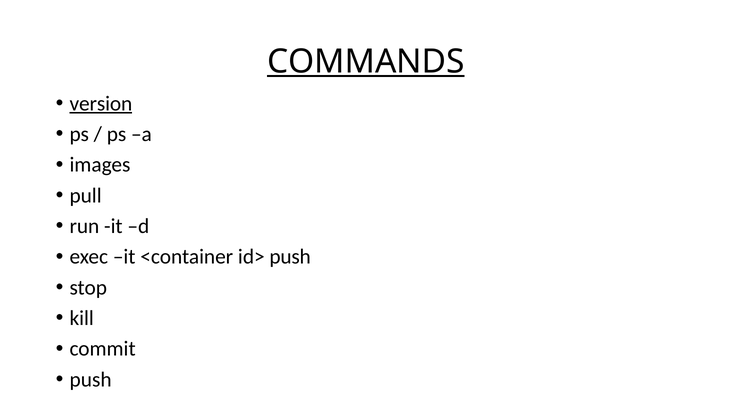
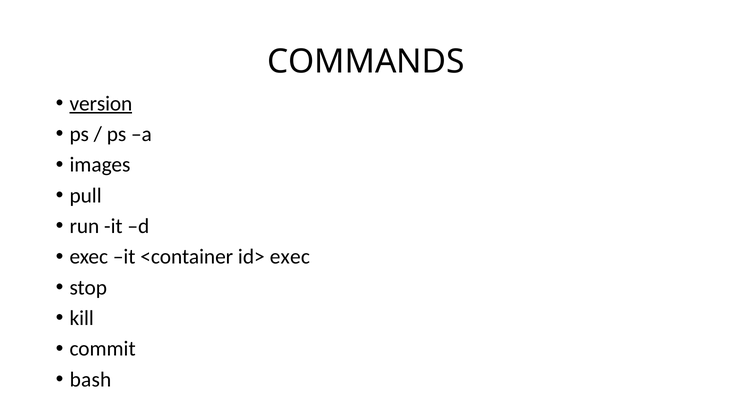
COMMANDS underline: present -> none (366, 61)
id> push: push -> exec (290, 257)
push: push -> bash (91, 379)
